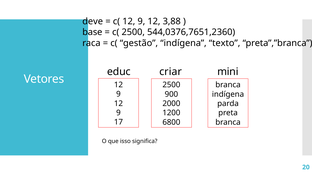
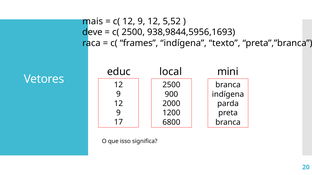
deve: deve -> mais (93, 21)
3,88: 3,88 -> 5,52 (172, 21)
base: base -> deve (92, 32)
544,0376,7651,2360: 544,0376,7651,2360 -> 938,9844,5956,1693 (191, 32)
gestão: gestão -> frames (139, 43)
criar: criar -> local (171, 72)
